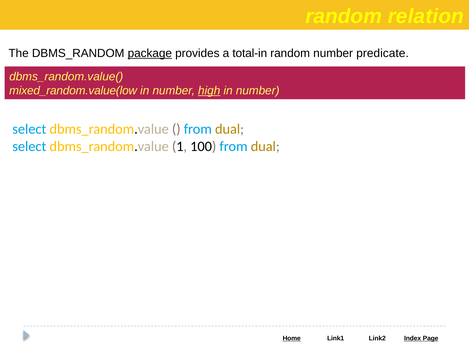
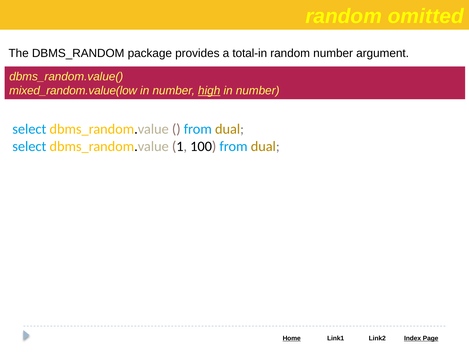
relation: relation -> omitted (426, 16)
package underline: present -> none (150, 53)
predicate: predicate -> argument (383, 53)
